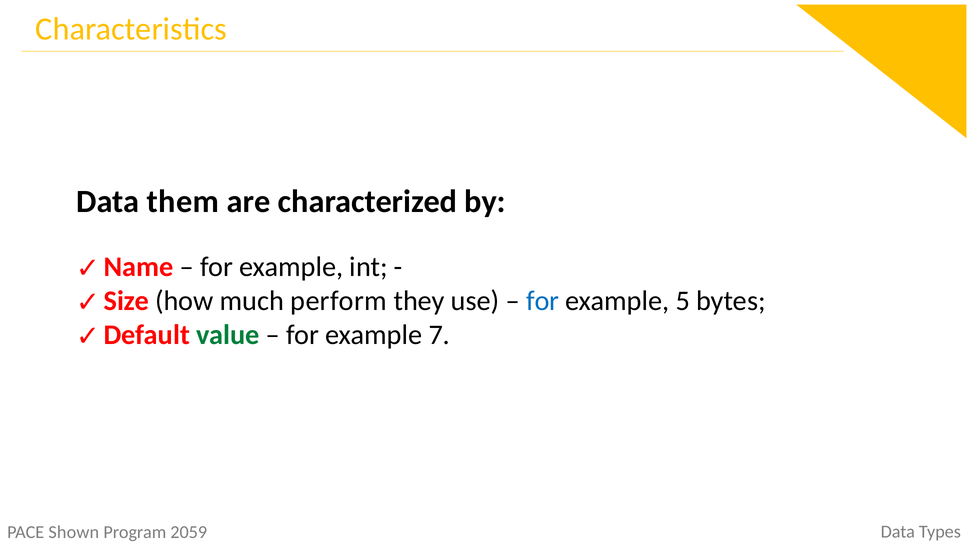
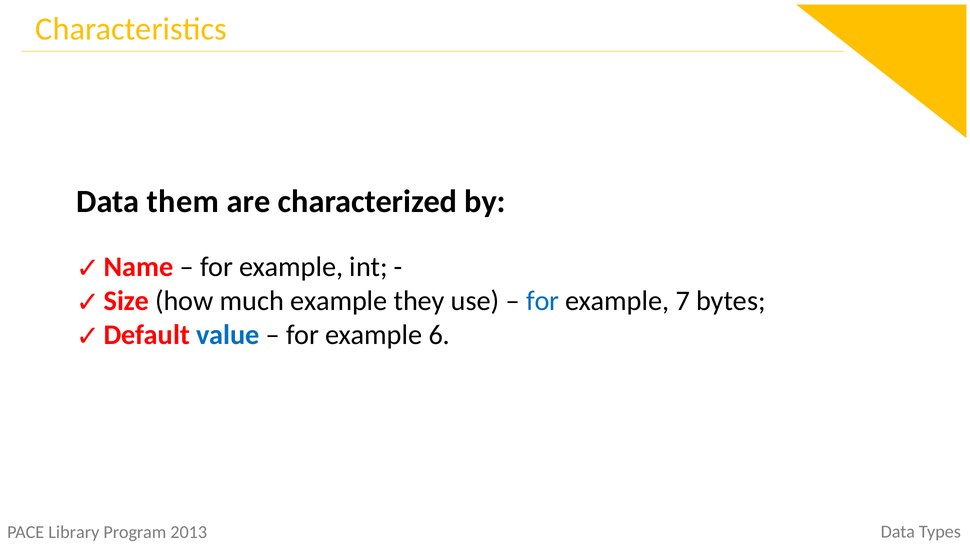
much perform: perform -> example (339, 301)
5: 5 -> 7 (683, 301)
value colour: green -> blue (228, 335)
7: 7 -> 6 (439, 335)
Shown: Shown -> Library (74, 532)
2059: 2059 -> 2013 (189, 532)
